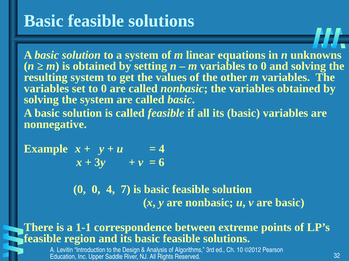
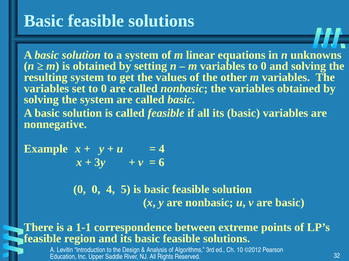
7: 7 -> 5 (126, 190)
